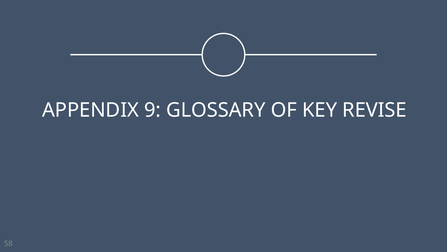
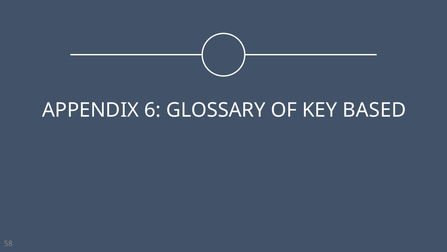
9: 9 -> 6 (153, 110)
REVISE: REVISE -> BASED (374, 110)
